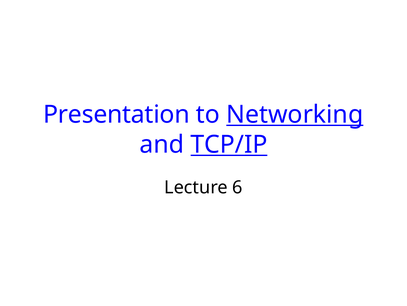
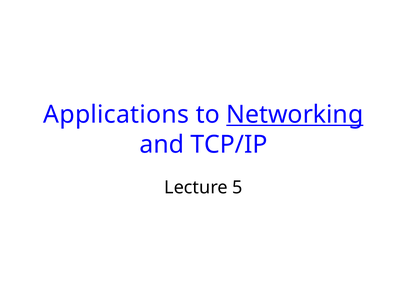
Presentation: Presentation -> Applications (116, 114)
TCP/IP underline: present -> none (229, 144)
6: 6 -> 5 (237, 187)
